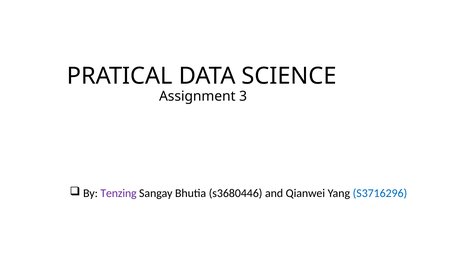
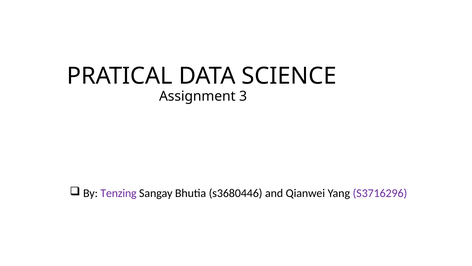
S3716296 colour: blue -> purple (380, 193)
